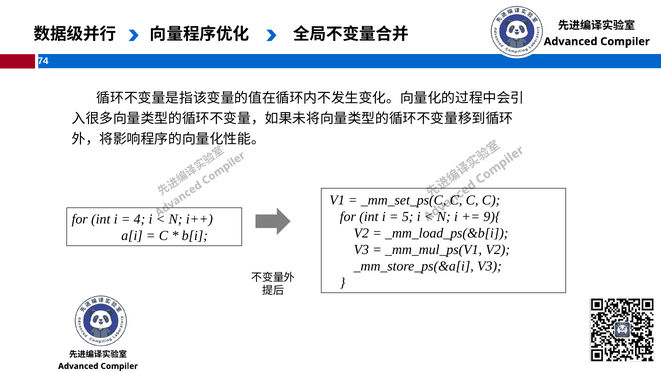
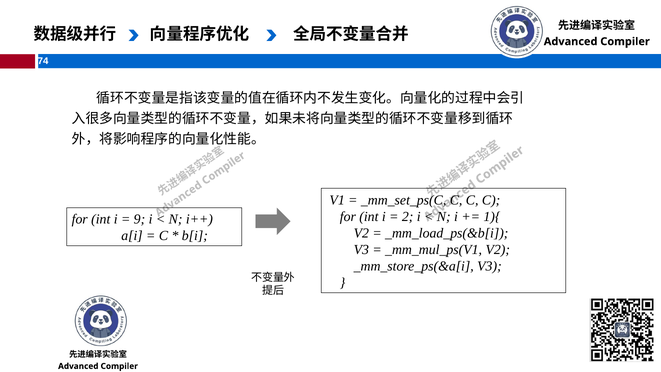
5: 5 -> 2 (408, 217)
9){: 9){ -> 1){ (492, 217)
4: 4 -> 9 (139, 219)
